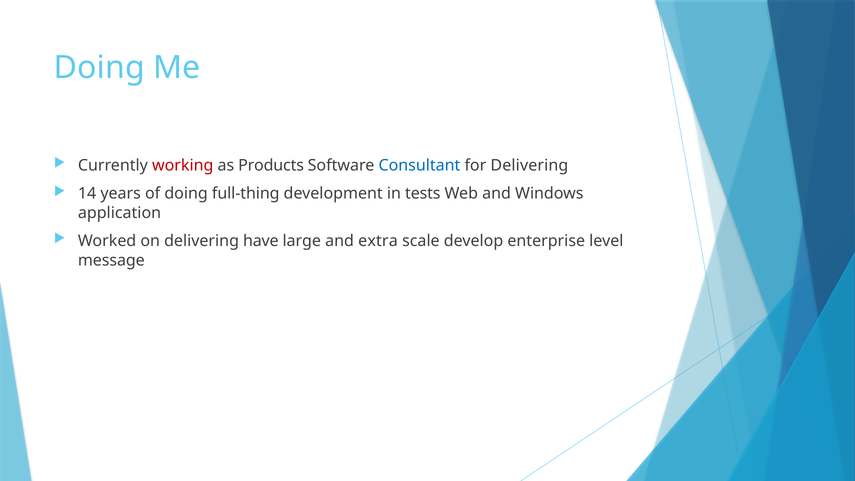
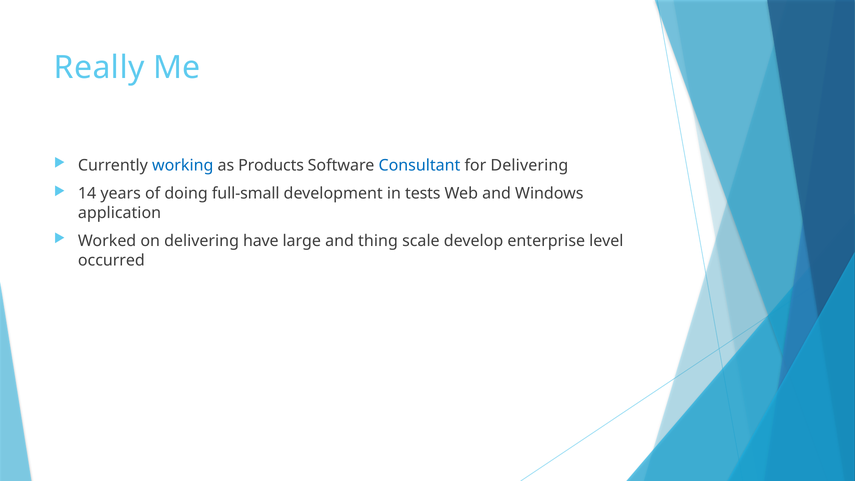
Doing: Doing -> Really (99, 67)
working colour: red -> blue (183, 165)
full-thing: full-thing -> full-small (246, 194)
extra: extra -> thing (378, 241)
message: message -> occurred (111, 260)
